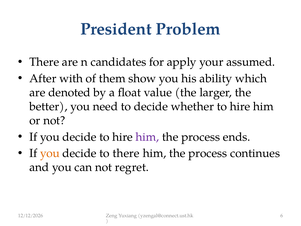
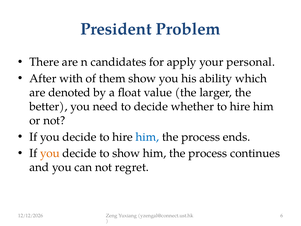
assumed: assumed -> personal (251, 62)
him colour: purple -> blue (147, 137)
to there: there -> show (126, 153)
